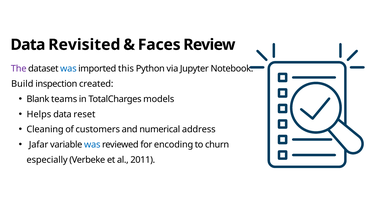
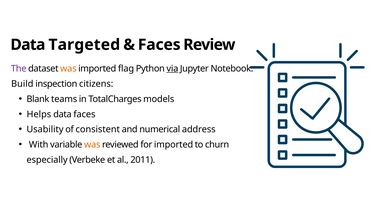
Revisited: Revisited -> Targeted (84, 45)
was colour: blue -> orange (68, 69)
this: this -> flag (126, 69)
via underline: none -> present (172, 69)
created: created -> citizens (96, 84)
data reset: reset -> faces (84, 114)
Cleaning: Cleaning -> Usability (45, 129)
customers: customers -> consistent (98, 129)
Jafar: Jafar -> With (39, 145)
was colour: blue -> orange (92, 145)
for encoding: encoding -> imported (174, 145)
